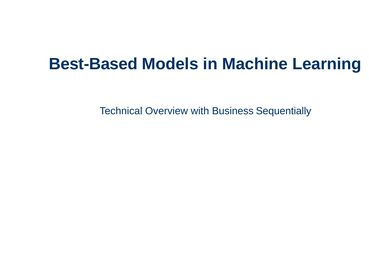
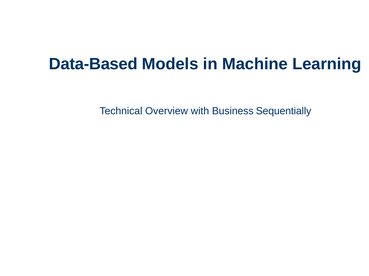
Best-Based: Best-Based -> Data-Based (93, 64)
